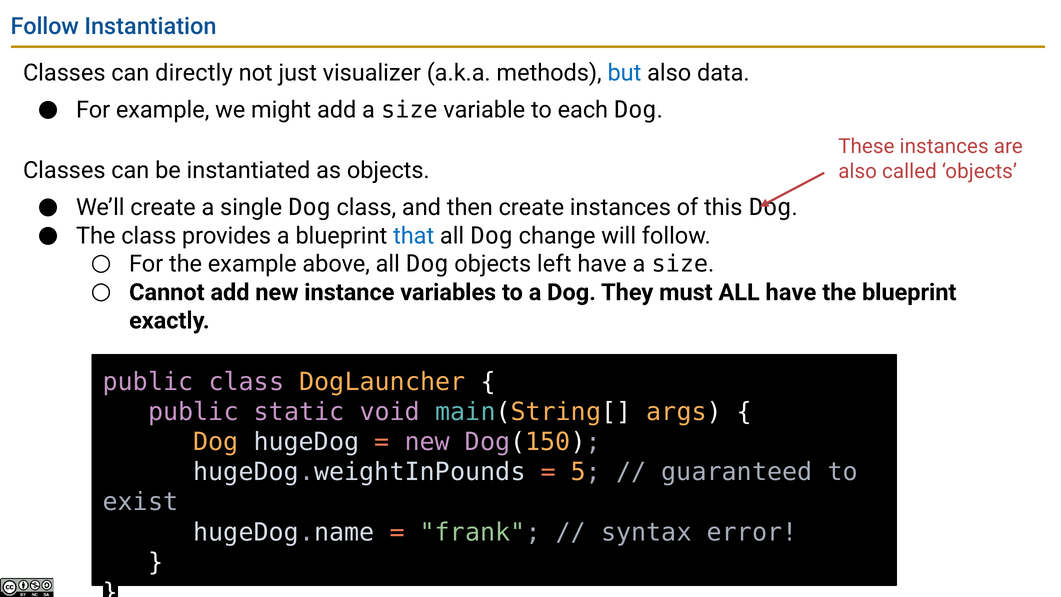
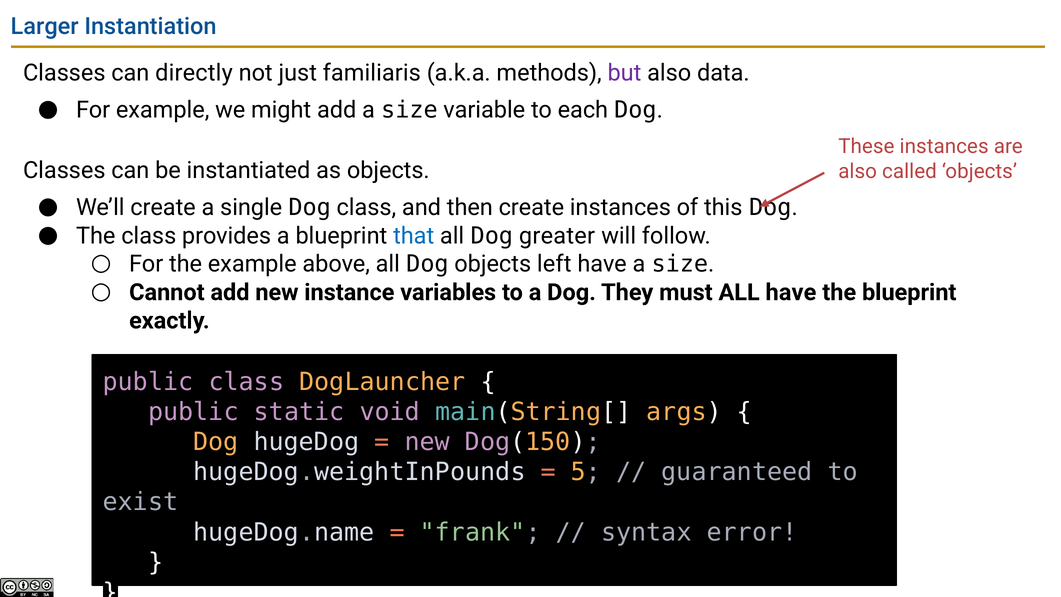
Follow: Follow -> Larger (45, 26)
visualizer: visualizer -> familiaris (372, 73)
but colour: blue -> purple (624, 73)
change: change -> greater (557, 236)
